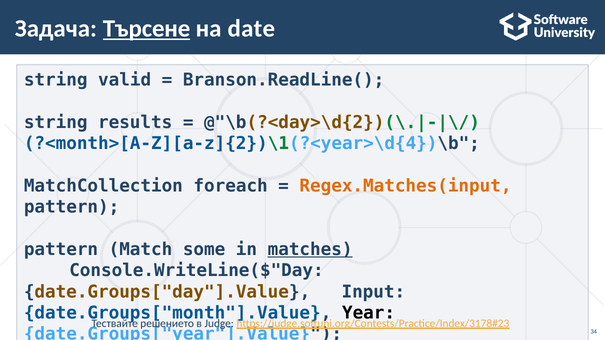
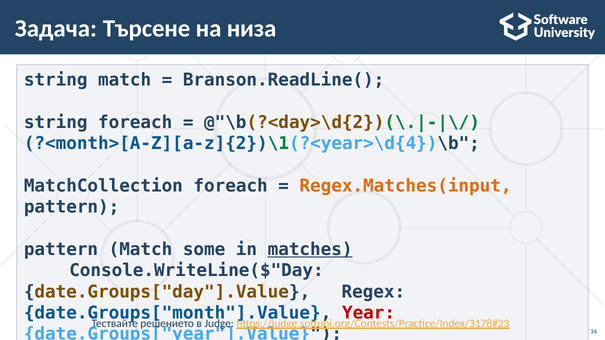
Търсене underline: present -> none (147, 29)
date: date -> низа (252, 29)
string valid: valid -> match (125, 80)
string results: results -> foreach (135, 123)
Input: Input -> Regex (373, 292)
Year colour: black -> red (369, 313)
